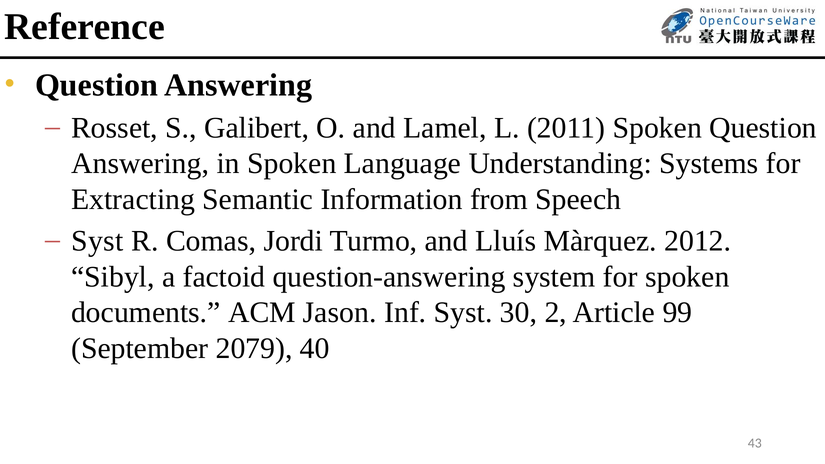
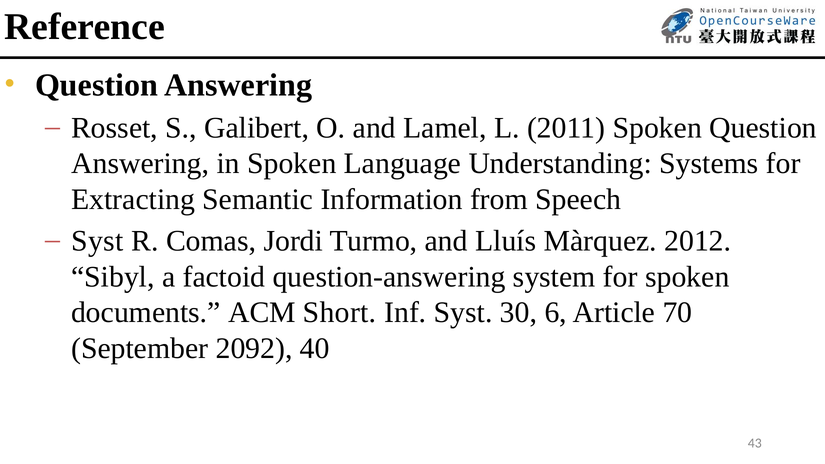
Jason: Jason -> Short (340, 313)
2: 2 -> 6 (556, 313)
99: 99 -> 70 (677, 313)
2079: 2079 -> 2092 (254, 348)
